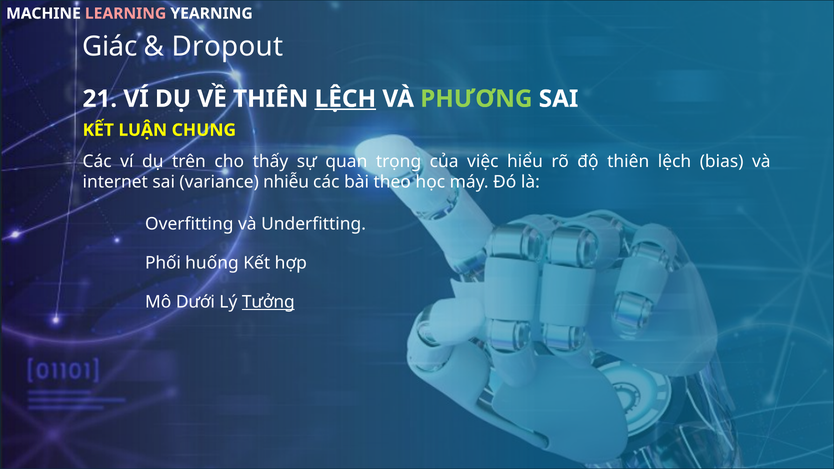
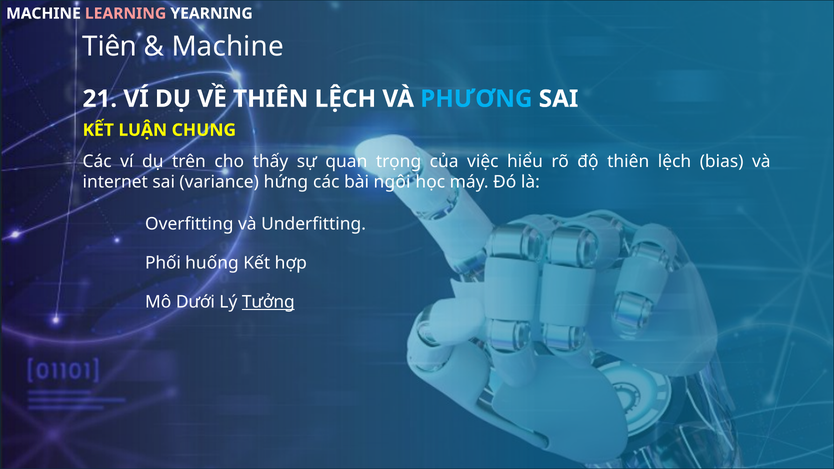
Giác: Giác -> Tiên (110, 47)
Dropout: Dropout -> Machine (228, 47)
LỆCH underline: present -> none (345, 99)
PHƯƠNG colour: light green -> light blue (476, 99)
nhiễu: nhiễu -> hứng (286, 182)
theo: theo -> ngôi (392, 182)
